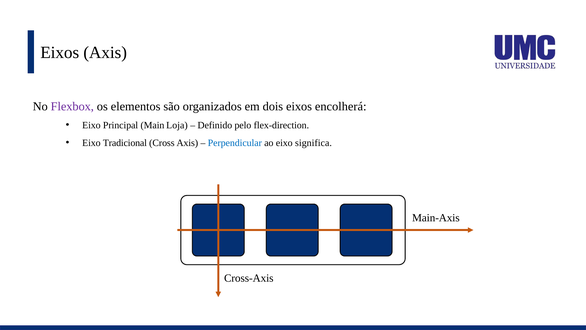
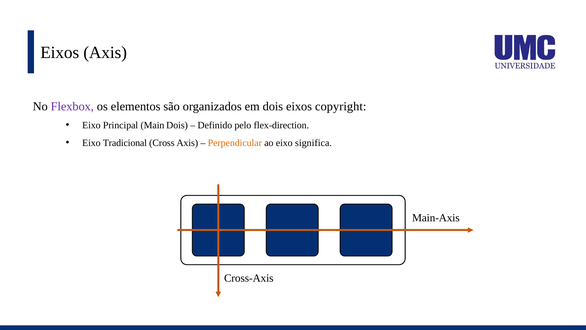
encolherá: encolherá -> copyright (341, 106)
Main Loja: Loja -> Dois (177, 125)
Perpendicular colour: blue -> orange (235, 143)
